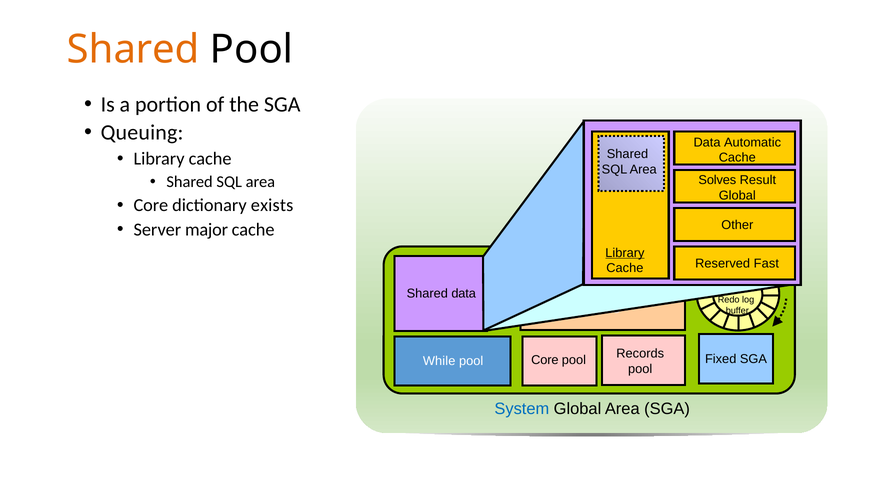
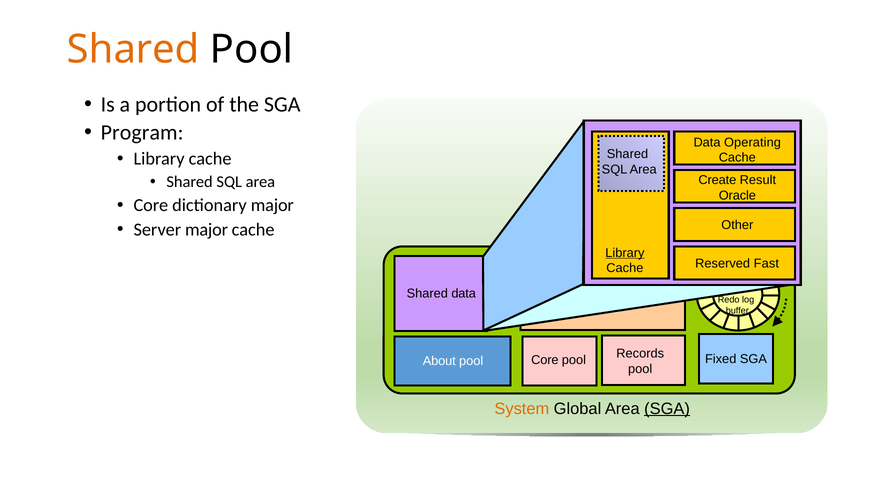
Queuing: Queuing -> Program (142, 133)
Automatic: Automatic -> Operating (753, 142)
Solves: Solves -> Create (717, 180)
Global: Global -> Oracle (737, 196)
dictionary exists: exists -> major (272, 206)
While: While -> About (439, 361)
System colour: blue -> orange (522, 409)
SGA underline: none -> present (667, 409)
